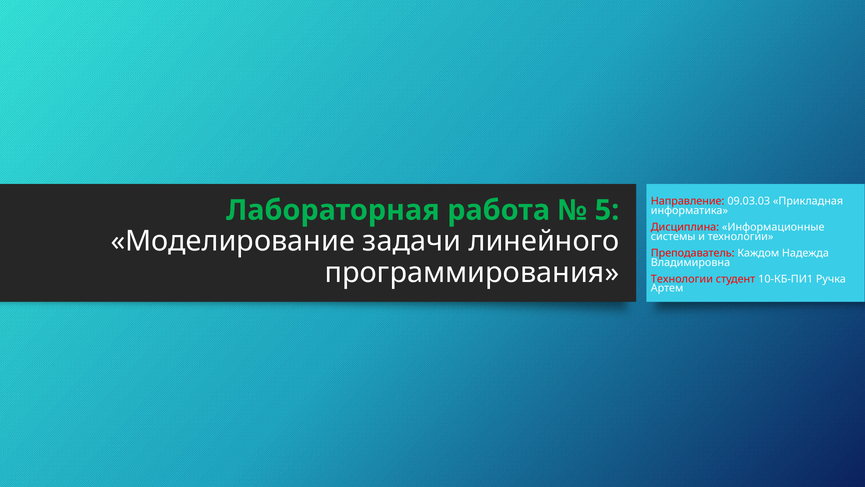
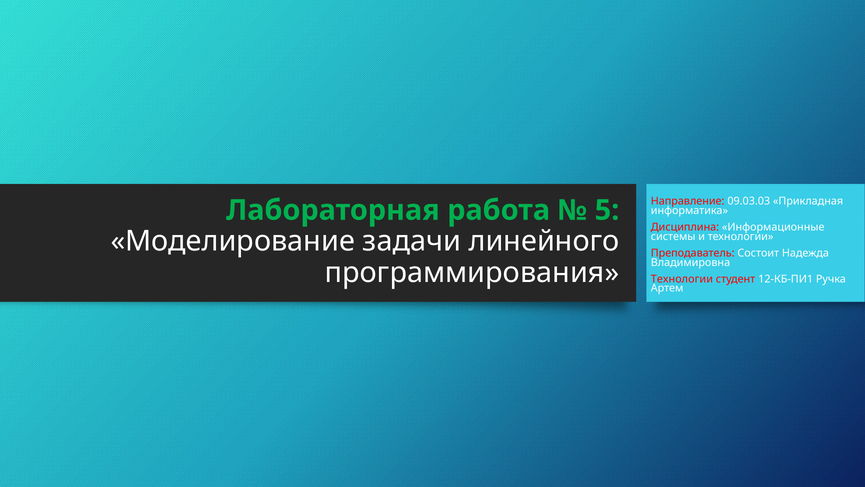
Каждом: Каждом -> Состоит (758, 253)
10-КБ-ПИ1: 10-КБ-ПИ1 -> 12-КБ-ПИ1 (786, 279)
